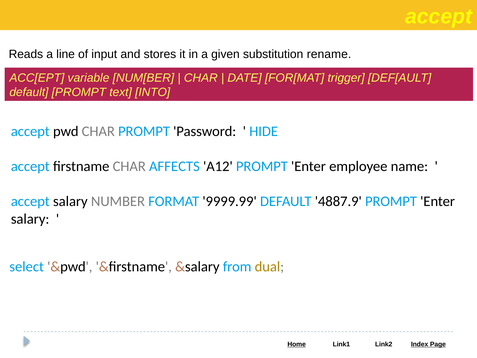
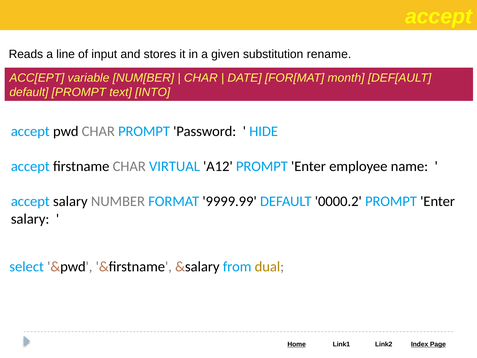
trigger: trigger -> month (346, 78)
AFFECTS: AFFECTS -> VIRTUAL (174, 166)
4887.9: 4887.9 -> 0000.2 (338, 201)
